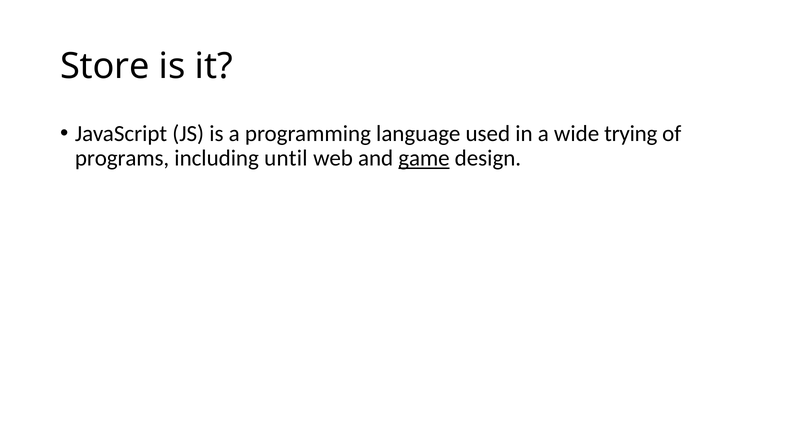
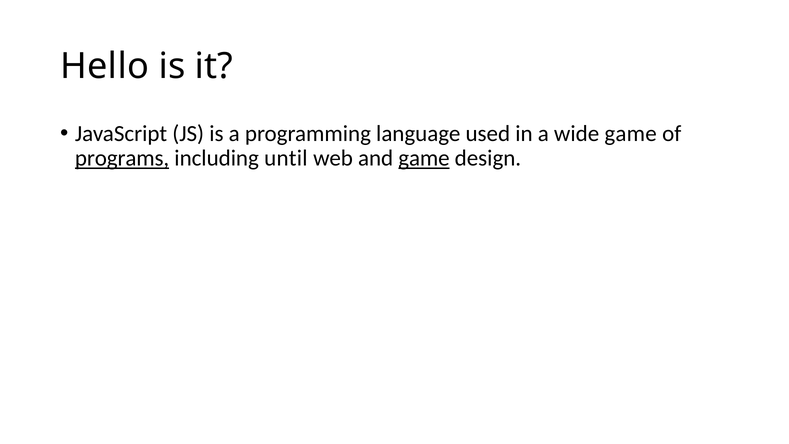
Store: Store -> Hello (105, 66)
wide trying: trying -> game (631, 133)
programs underline: none -> present (122, 158)
